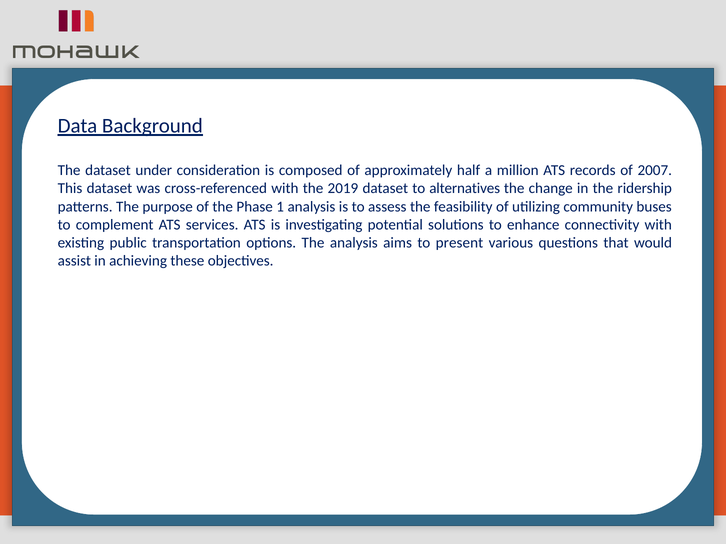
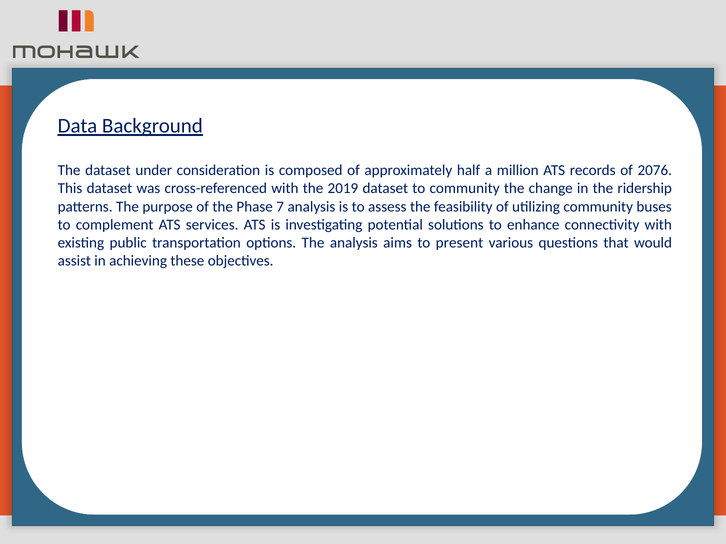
2007: 2007 -> 2076 (655, 170)
to alternatives: alternatives -> community (465, 189)
1: 1 -> 7 (280, 207)
